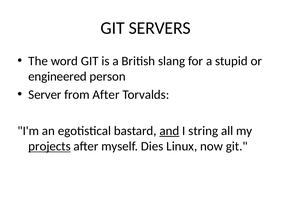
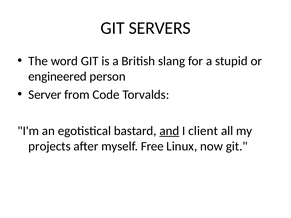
from After: After -> Code (106, 95)
string: string -> client (203, 131)
projects underline: present -> none (50, 147)
Dies: Dies -> Free (152, 147)
